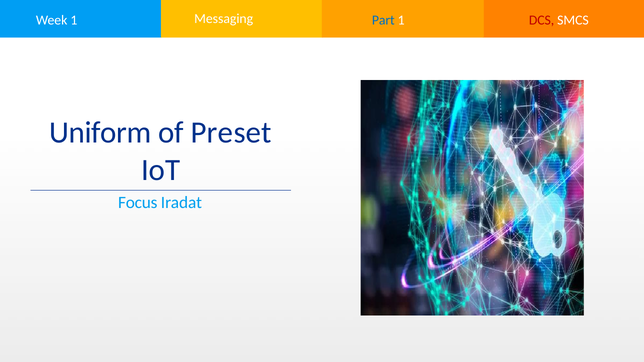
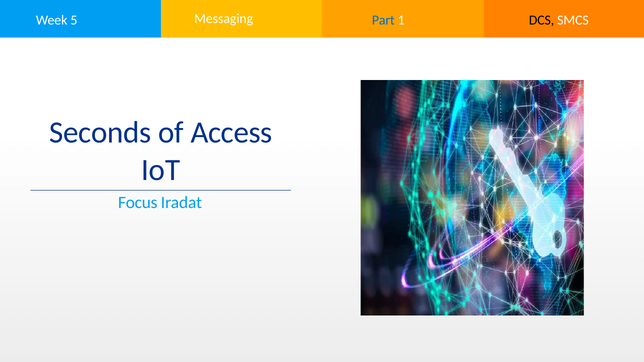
Week 1: 1 -> 5 (74, 20)
DCS colour: red -> black (542, 20)
Uniform: Uniform -> Seconds (100, 133)
Preset: Preset -> Access (232, 133)
